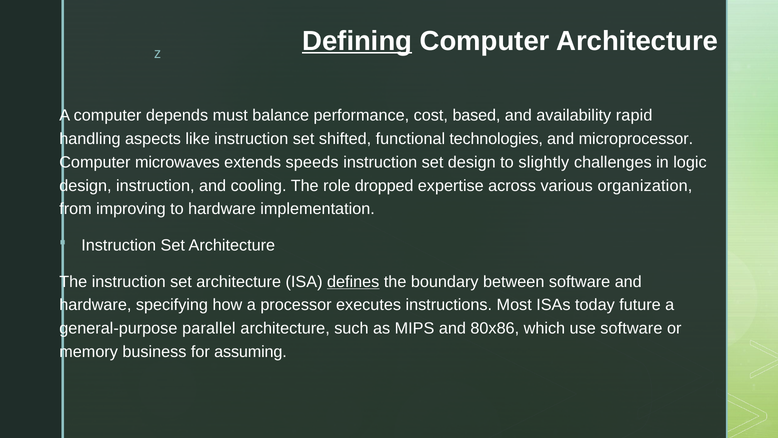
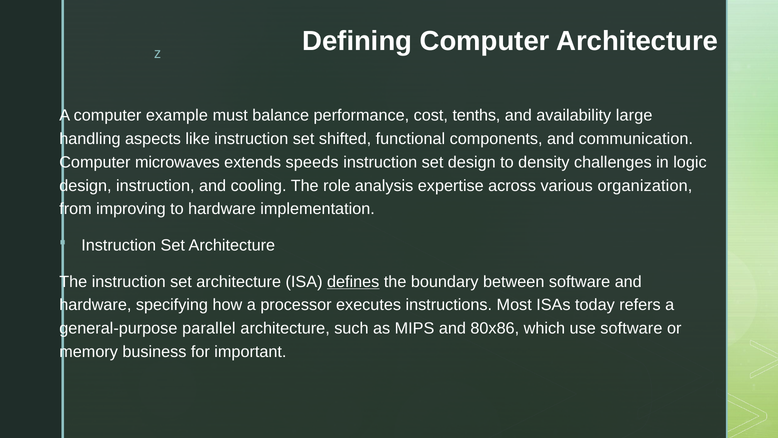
Defining underline: present -> none (357, 41)
depends: depends -> example (177, 116)
based: based -> tenths (476, 116)
rapid: rapid -> large (634, 116)
technologies: technologies -> components (496, 139)
microprocessor: microprocessor -> communication (636, 139)
slightly: slightly -> density (544, 162)
dropped: dropped -> analysis (384, 186)
future: future -> refers (640, 305)
assuming: assuming -> important (250, 352)
